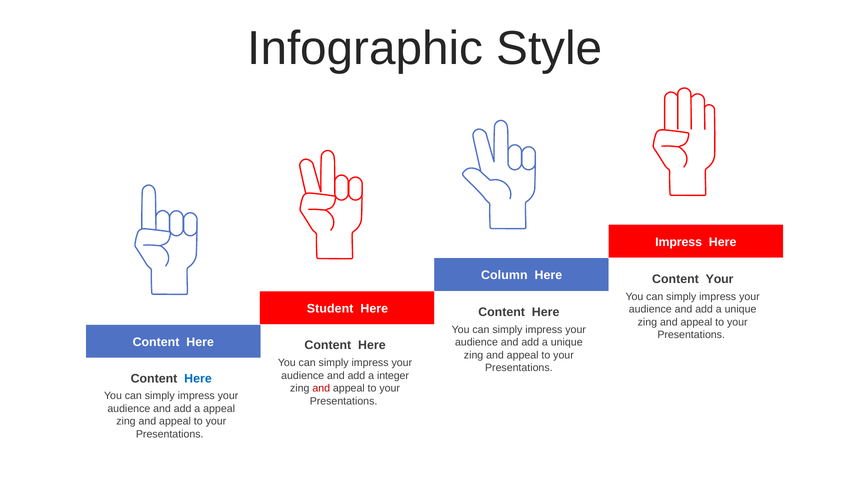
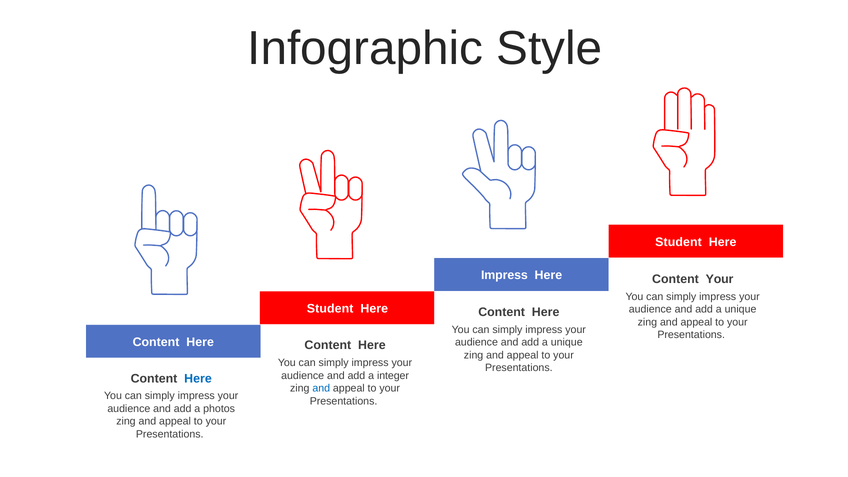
Impress: Impress -> Student (679, 242)
Column: Column -> Impress (504, 275)
and colour: red -> blue (321, 388)
a appeal: appeal -> photos (219, 409)
